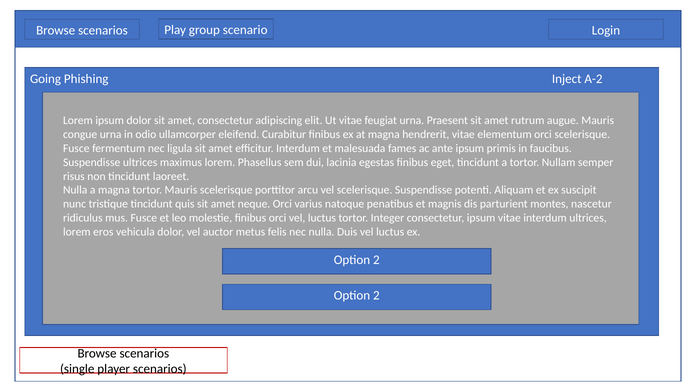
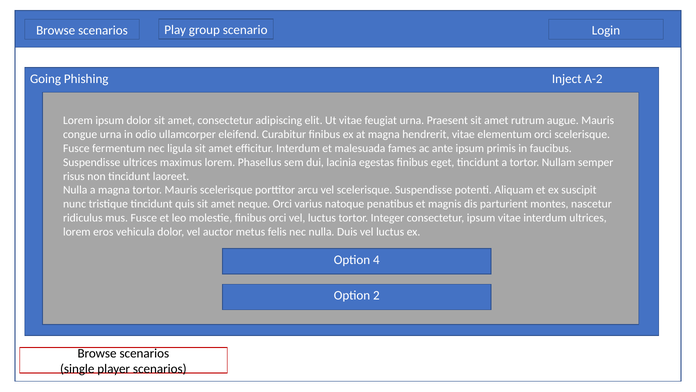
2: 2 -> 4 (376, 259)
